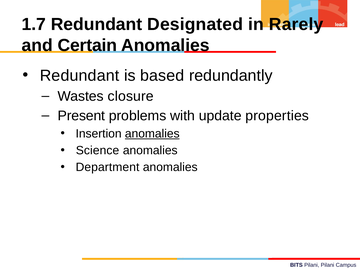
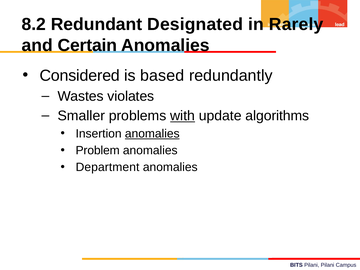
1.7: 1.7 -> 8.2 (34, 24)
Redundant: Redundant -> Considered (80, 76)
closure: closure -> violates (131, 96)
Present: Present -> Smaller (81, 116)
with underline: none -> present (183, 116)
properties: properties -> algorithms (277, 116)
Science: Science -> Problem (98, 150)
